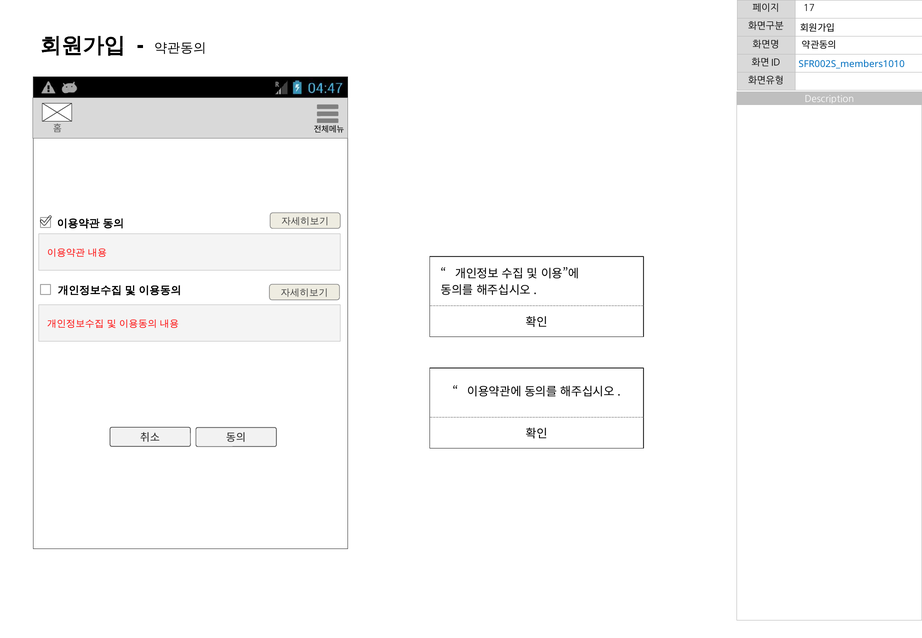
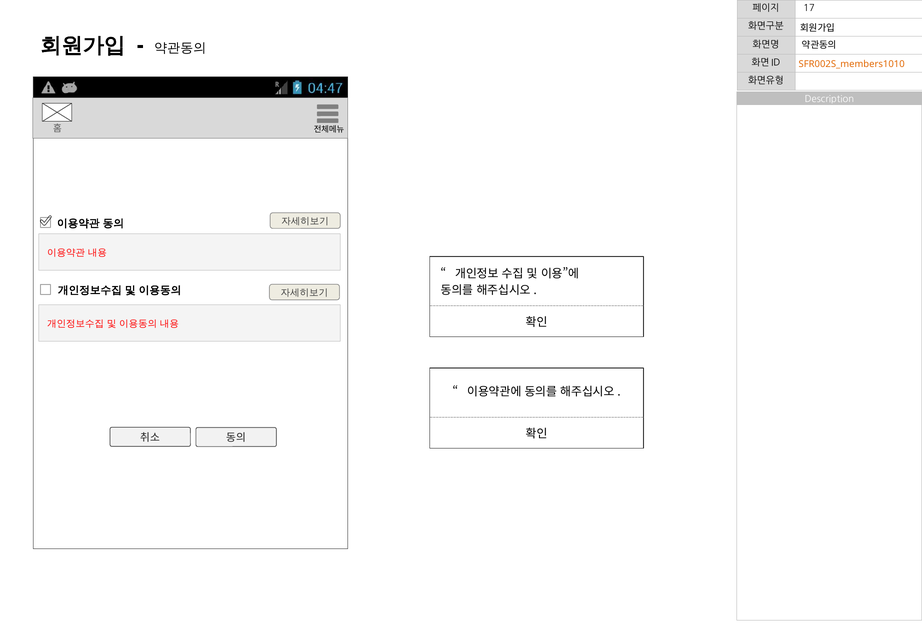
SFR002S_members1010 colour: blue -> orange (852, 64)
